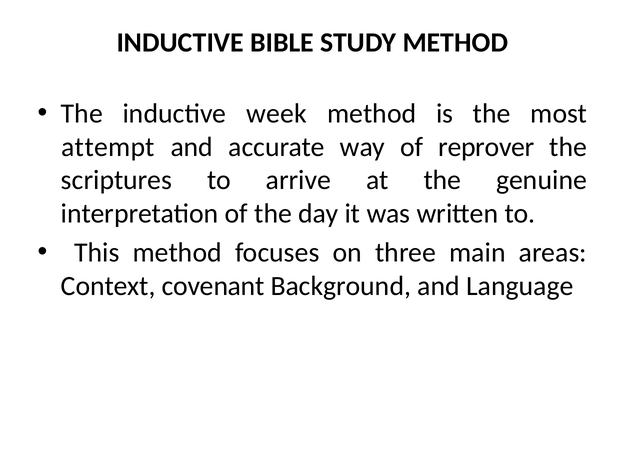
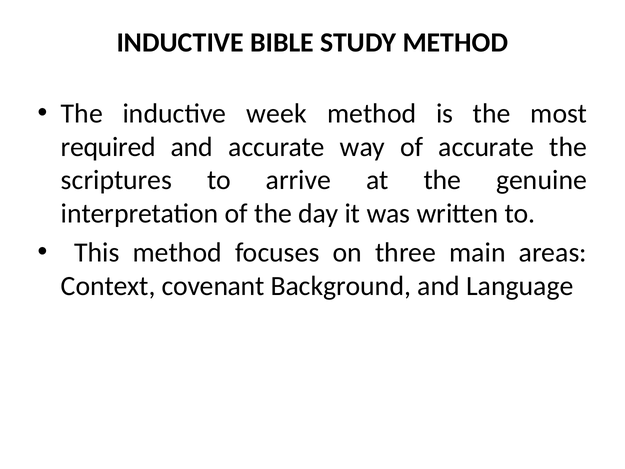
attempt: attempt -> required (108, 147)
of reprover: reprover -> accurate (486, 147)
